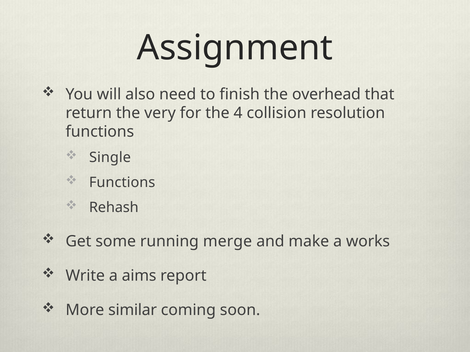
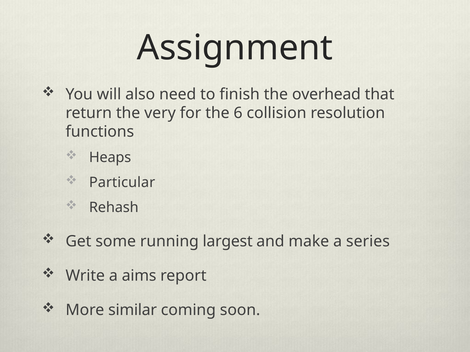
4: 4 -> 6 (238, 113)
Single: Single -> Heaps (110, 158)
Functions: Functions -> Particular (122, 183)
merge: merge -> largest (228, 242)
works: works -> series (368, 242)
